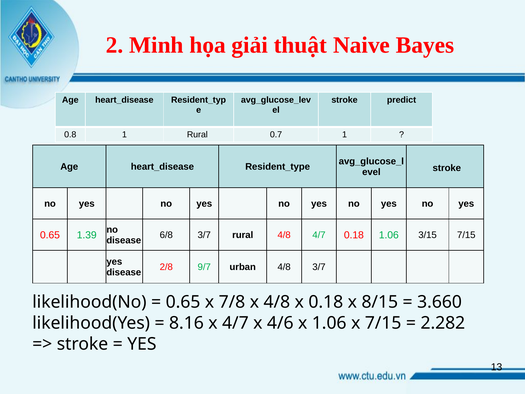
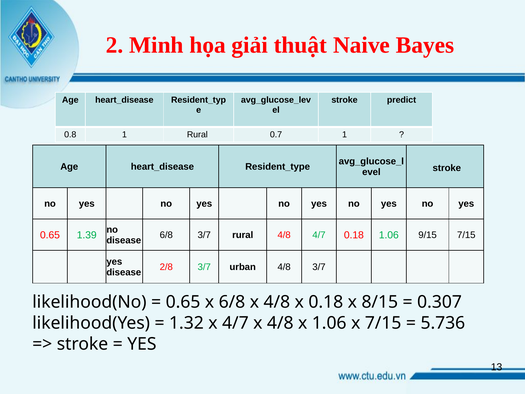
3/15: 3/15 -> 9/15 (428, 235)
2/8 9/7: 9/7 -> 3/7 (204, 267)
x 7/8: 7/8 -> 6/8 (232, 302)
3.660: 3.660 -> 0.307 (440, 302)
8.16: 8.16 -> 1.32 (186, 323)
4/7 x 4/6: 4/6 -> 4/8 (280, 323)
2.282: 2.282 -> 5.736 (443, 323)
